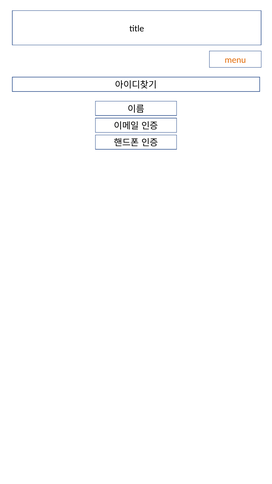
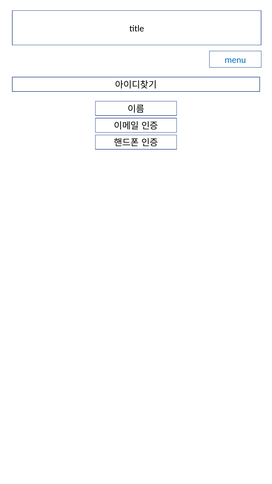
menu colour: orange -> blue (235, 60)
